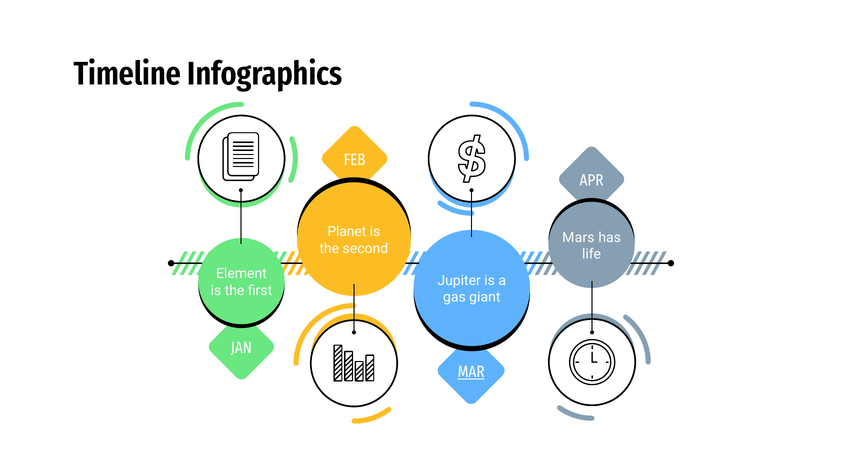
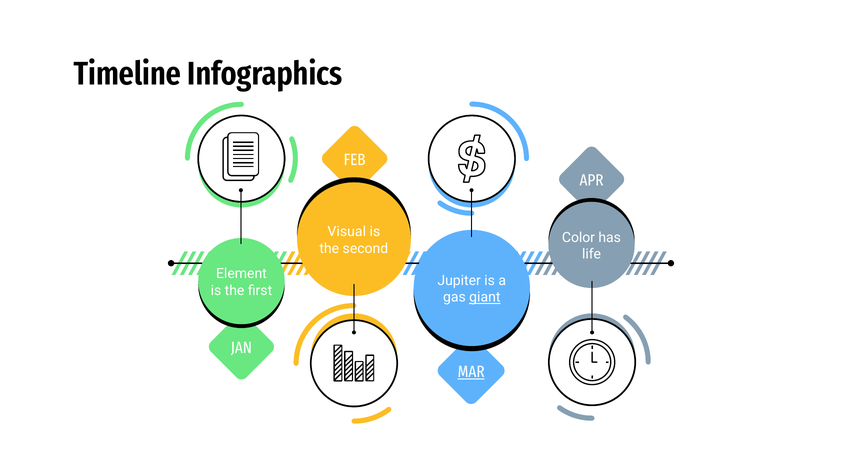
Planet: Planet -> Visual (347, 232)
Mars: Mars -> Color (578, 238)
giant underline: none -> present (485, 298)
